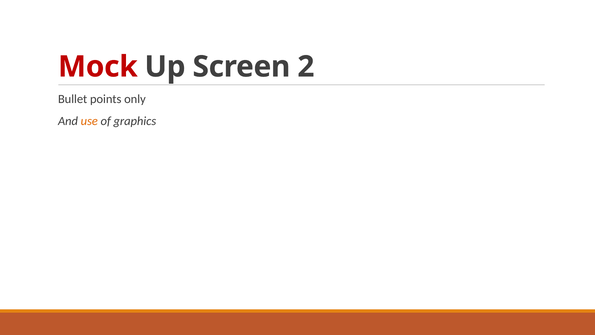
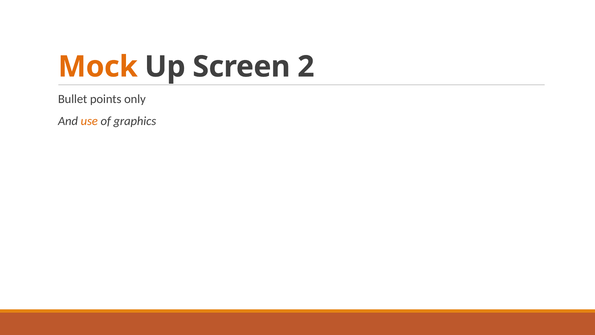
Mock colour: red -> orange (98, 67)
